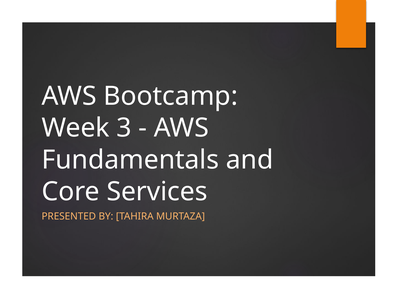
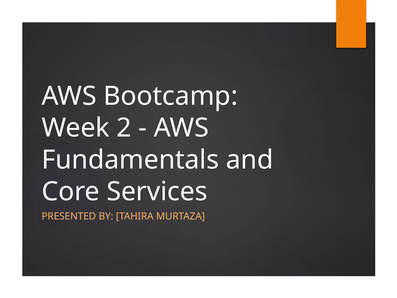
3: 3 -> 2 (124, 128)
